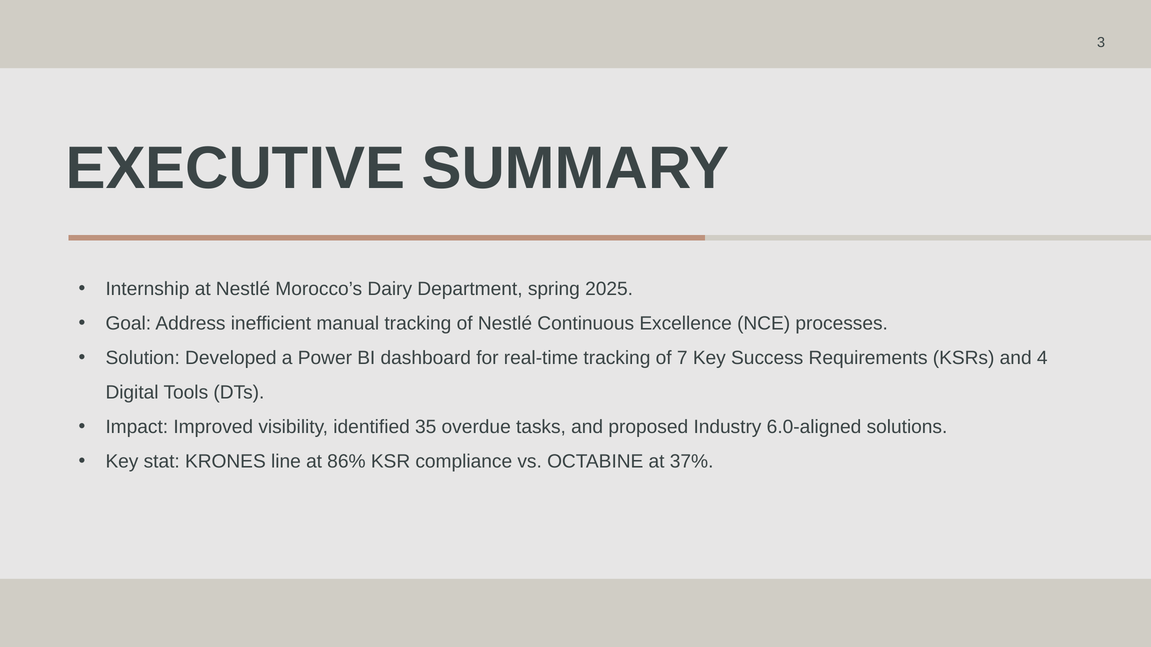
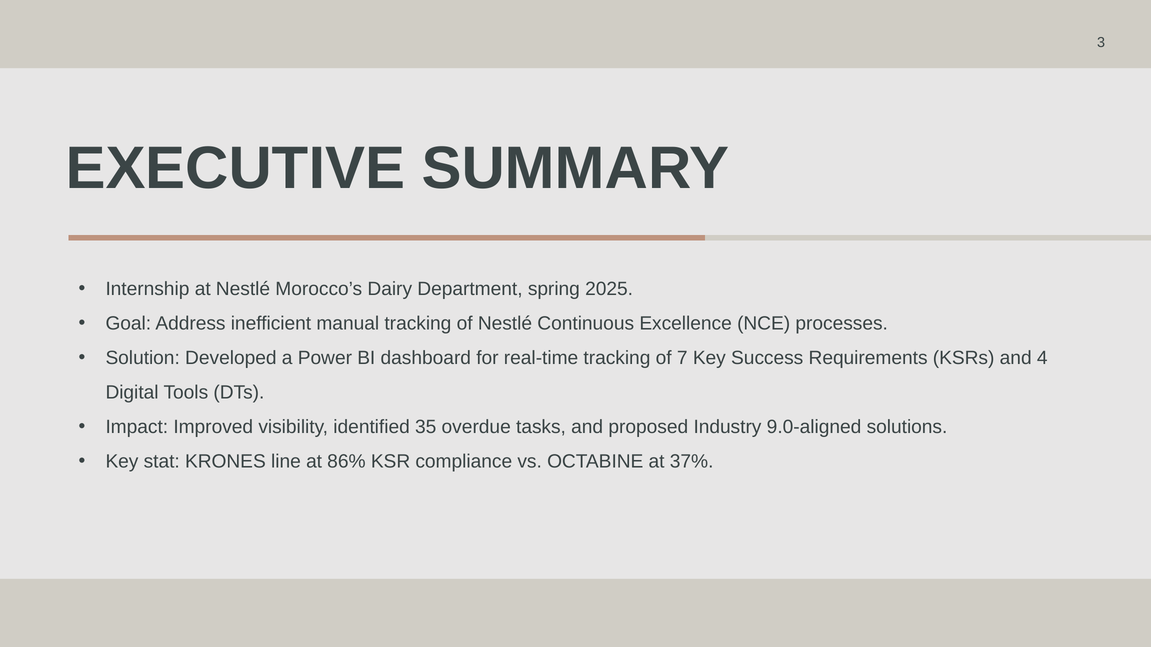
6.0-aligned: 6.0-aligned -> 9.0-aligned (814, 427)
